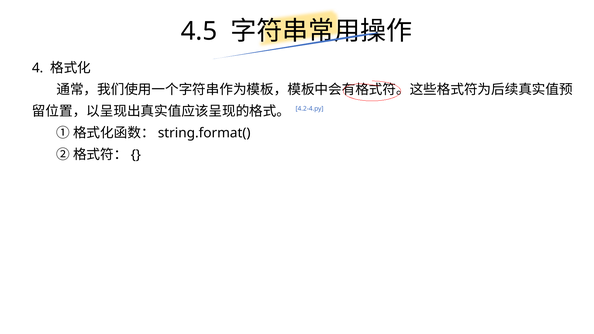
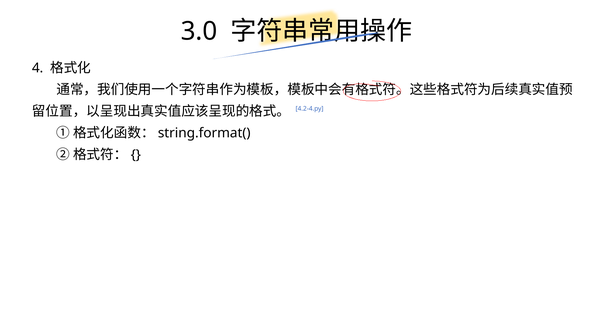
4.5: 4.5 -> 3.0 (199, 31)
